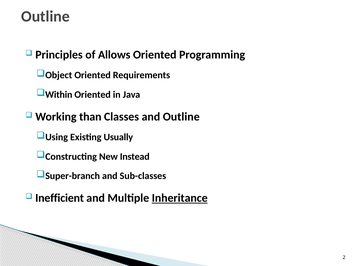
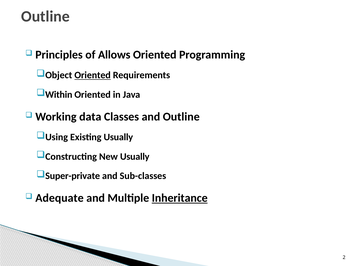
Oriented underline: none -> present (93, 75)
than: than -> data (90, 117)
New Instead: Instead -> Usually (135, 156)
Super-branch: Super-branch -> Super-private (73, 176)
Inefficient: Inefficient -> Adequate (59, 198)
